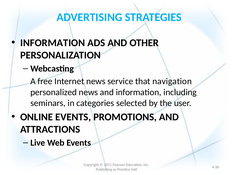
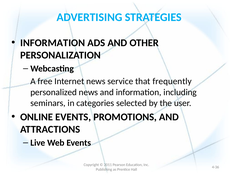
navigation: navigation -> frequently (172, 81)
